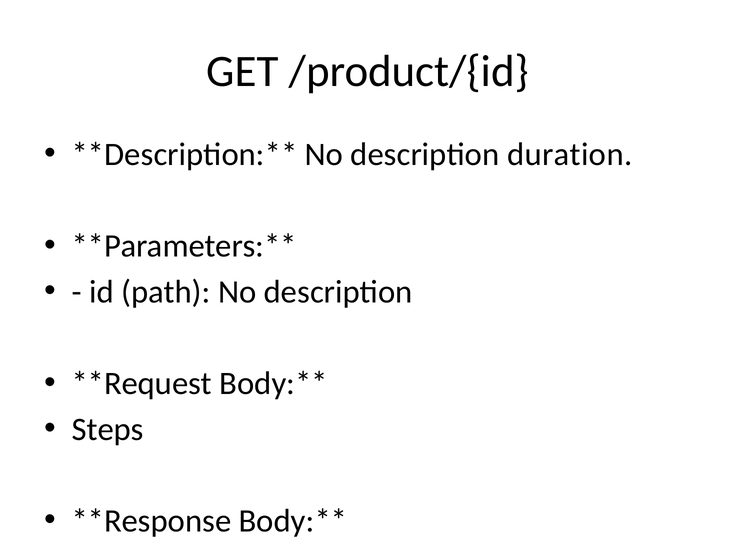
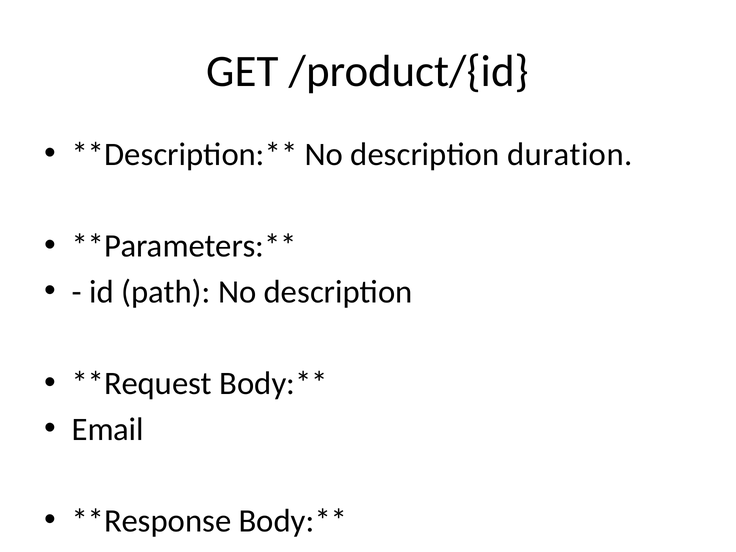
Steps: Steps -> Email (108, 429)
